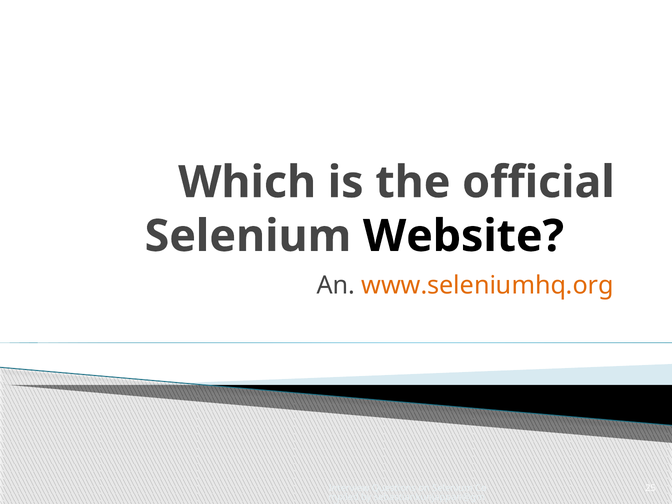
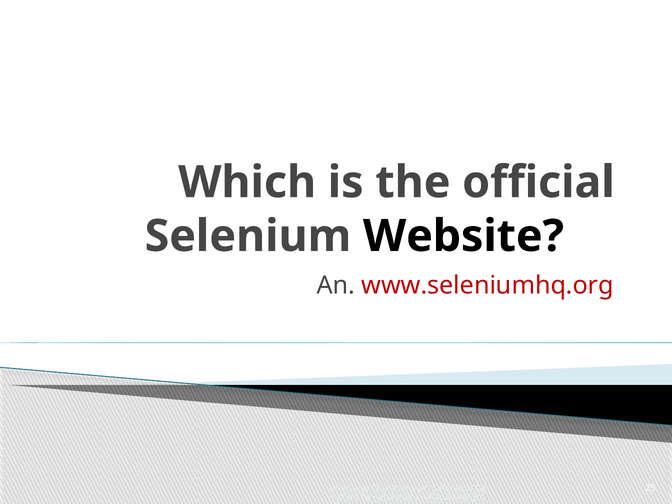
www.seleniumhq.org colour: orange -> red (488, 286)
